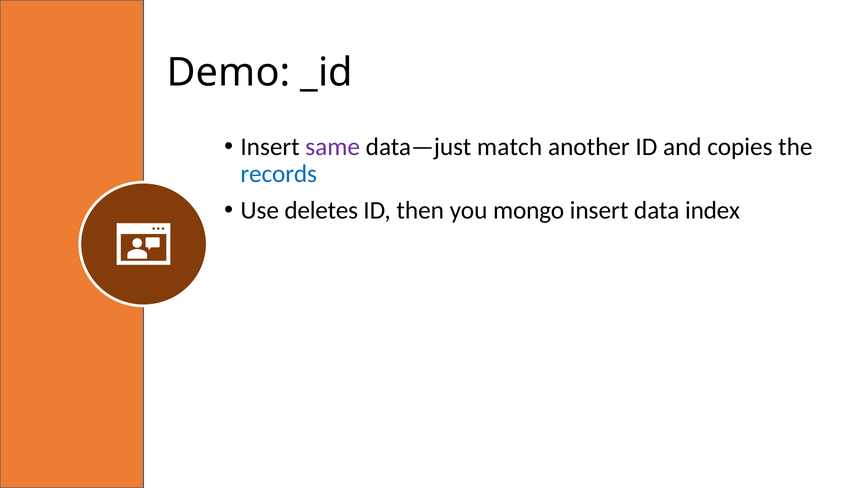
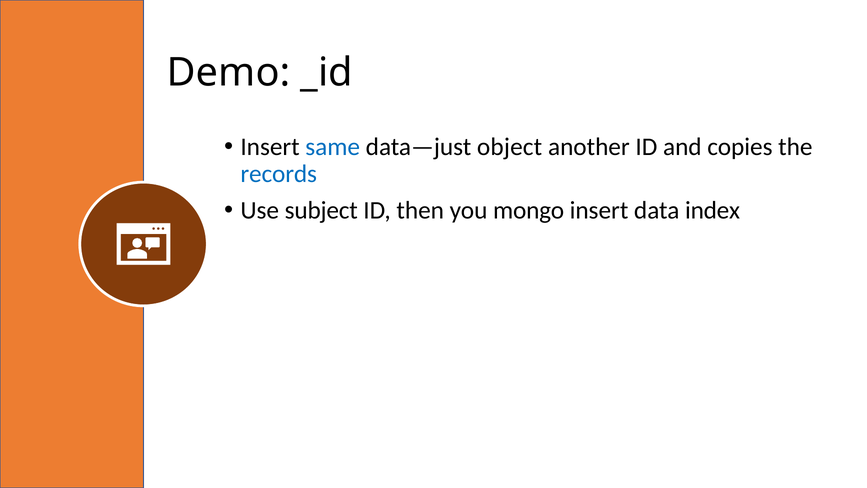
same colour: purple -> blue (333, 147)
match: match -> object (510, 147)
deletes: deletes -> subject (321, 210)
